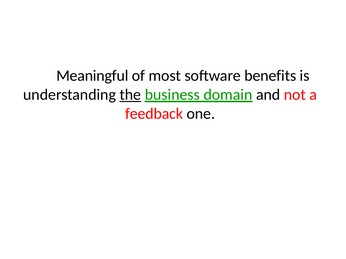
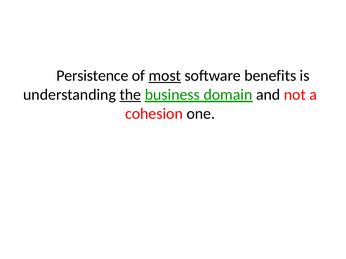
Meaningful: Meaningful -> Persistence (92, 76)
most underline: none -> present (165, 76)
feedback: feedback -> cohesion (154, 114)
